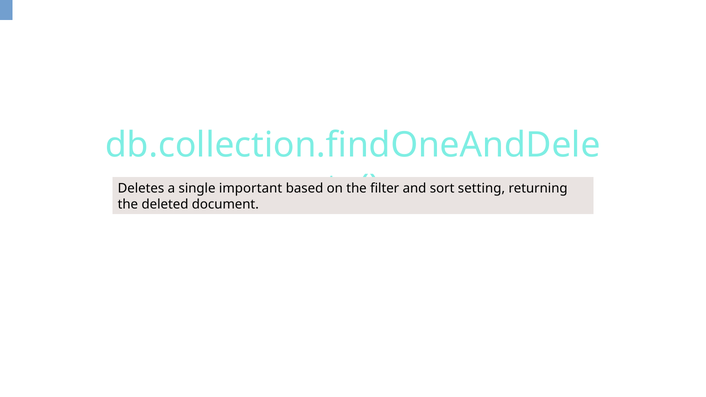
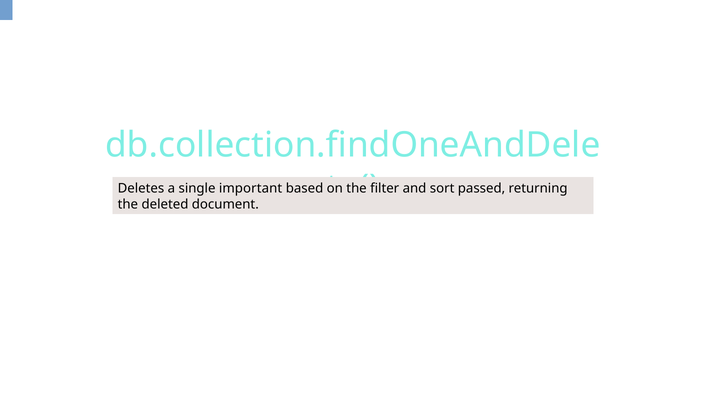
setting: setting -> passed (482, 189)
